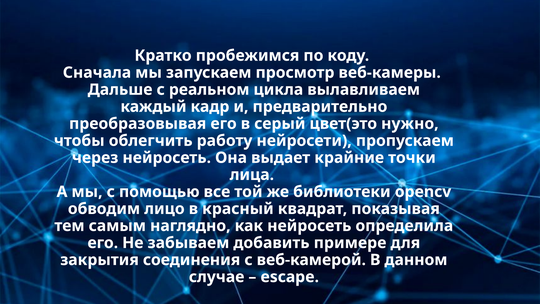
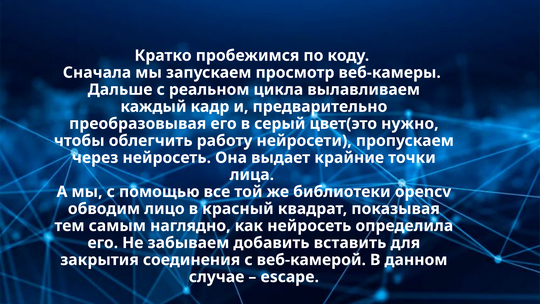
примере: примере -> вставить (350, 243)
